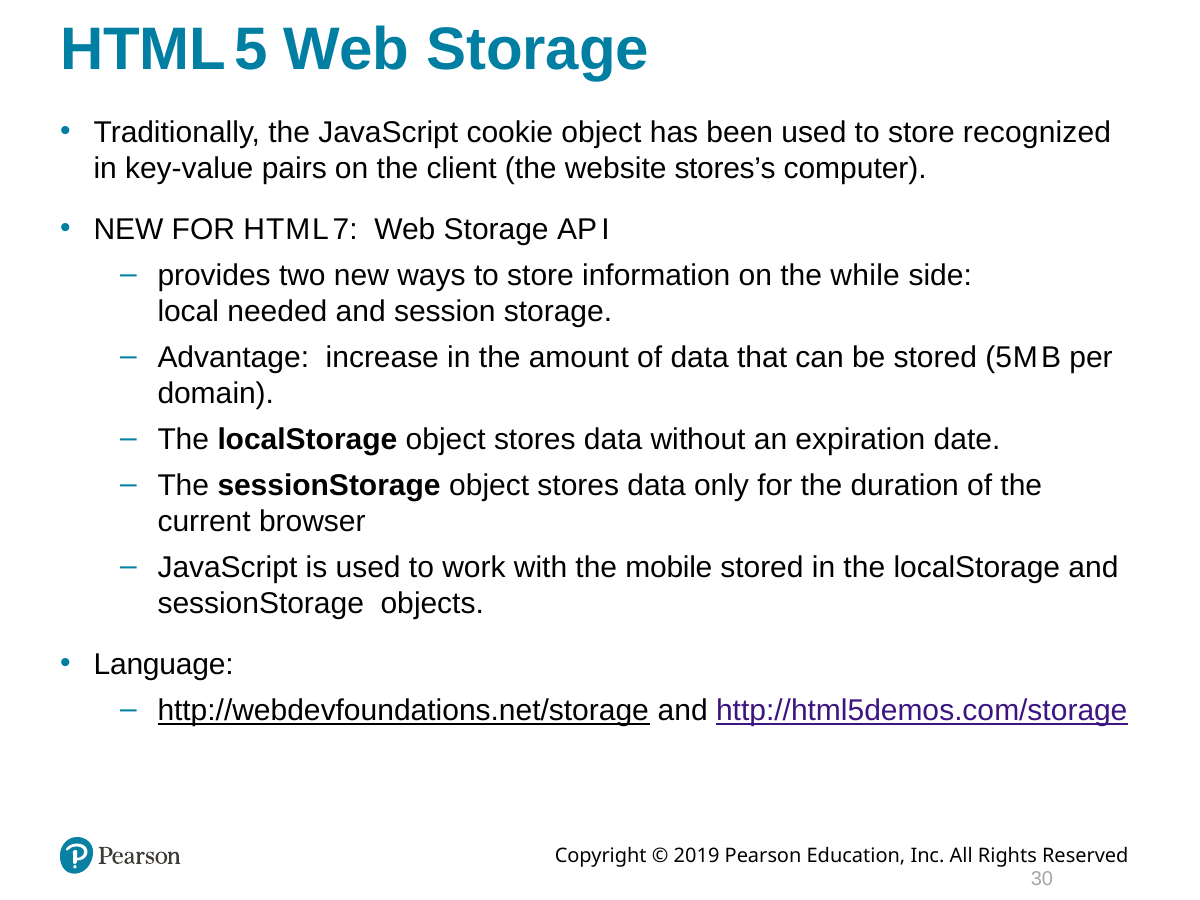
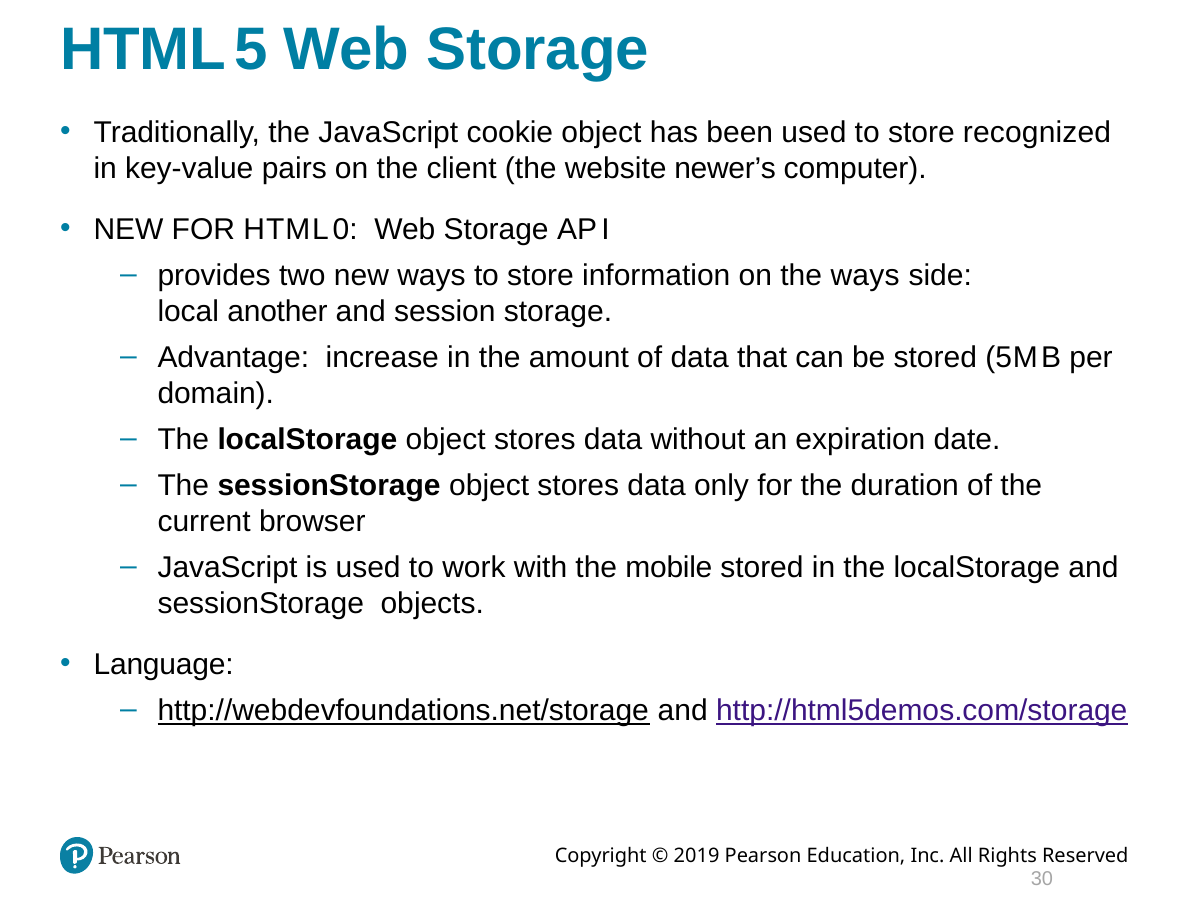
stores’s: stores’s -> newer’s (725, 169)
7: 7 -> 0 (345, 230)
the while: while -> ways (865, 276)
needed: needed -> another (278, 312)
